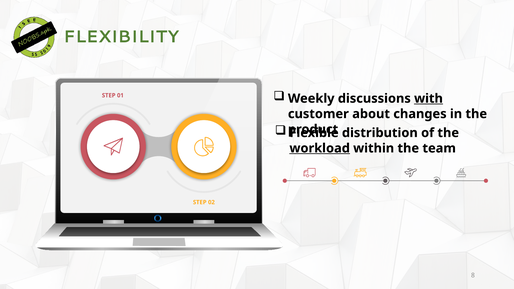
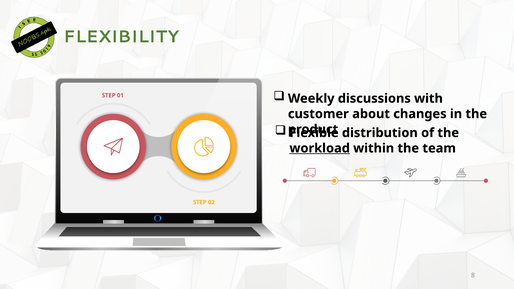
with underline: present -> none (428, 99)
